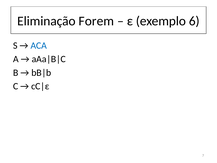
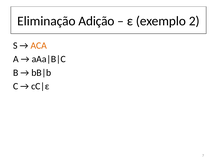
Forem: Forem -> Adição (96, 21)
6: 6 -> 2 (194, 21)
ACA colour: blue -> orange (39, 46)
